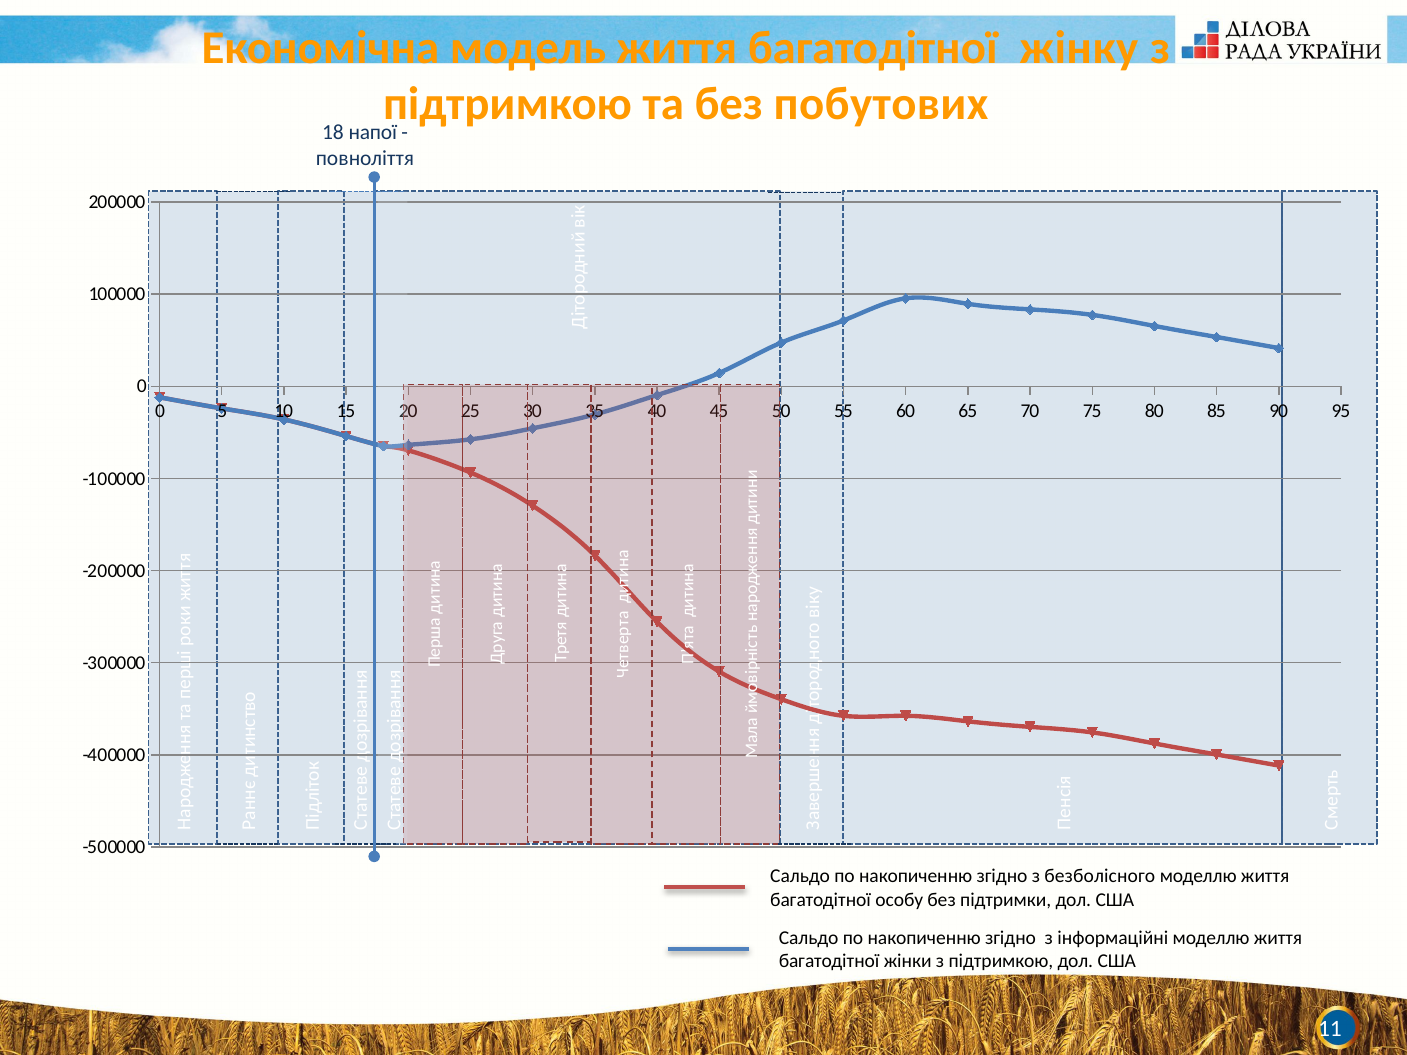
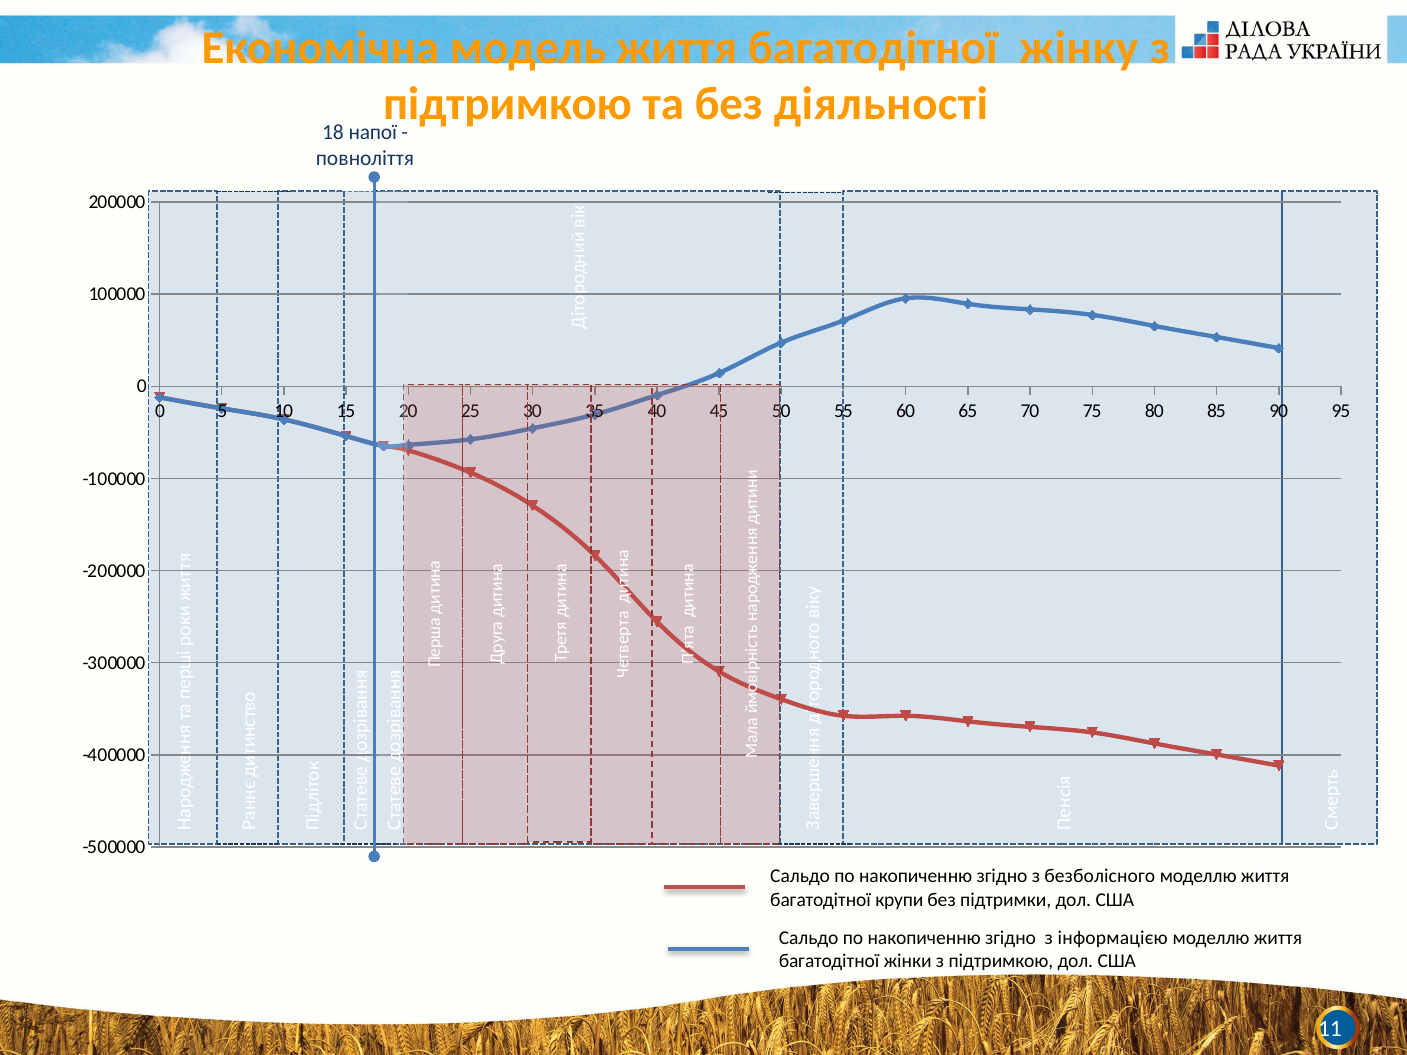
побутових: побутових -> діяльності (881, 104)
особу: особу -> крупи (899, 900)
інформаційні: інформаційні -> інформацією (1113, 938)
